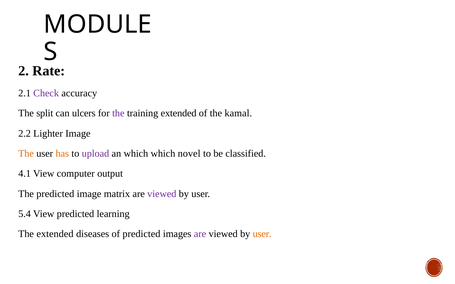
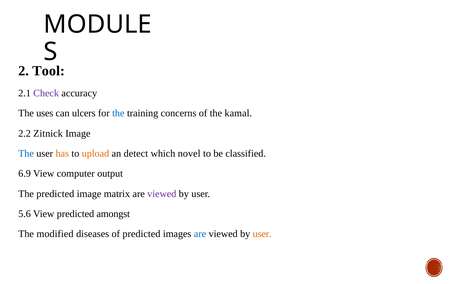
Rate: Rate -> Tool (49, 71)
split: split -> uses (45, 113)
the colour: purple -> blue (118, 113)
training extended: extended -> concerns (179, 113)
Lighter: Lighter -> Zitnick (48, 134)
The colour: orange -> blue (26, 154)
upload colour: purple -> orange (95, 154)
an which: which -> detect (136, 154)
4.1: 4.1 -> 6.9 (25, 174)
5.4: 5.4 -> 5.6 (25, 214)
learning: learning -> amongst (113, 214)
The extended: extended -> modified (55, 234)
are colour: purple -> blue (200, 234)
